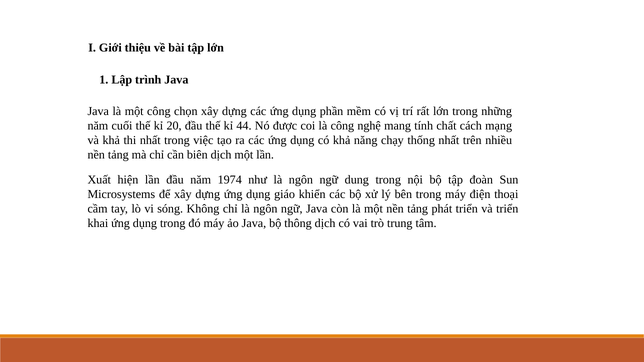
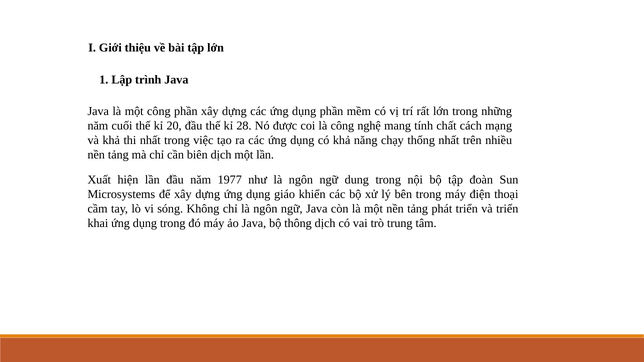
công chọn: chọn -> phần (186, 111)
44: 44 -> 28 (244, 126)
1974: 1974 -> 1977 (230, 180)
